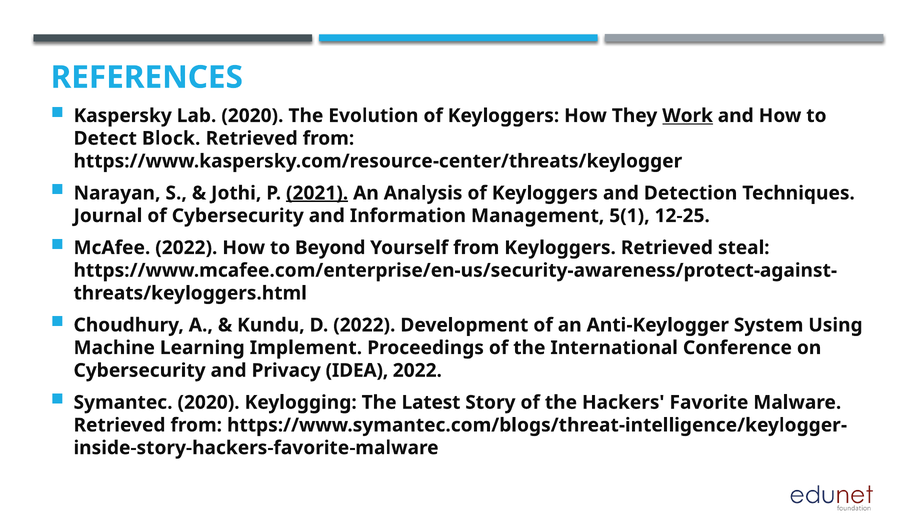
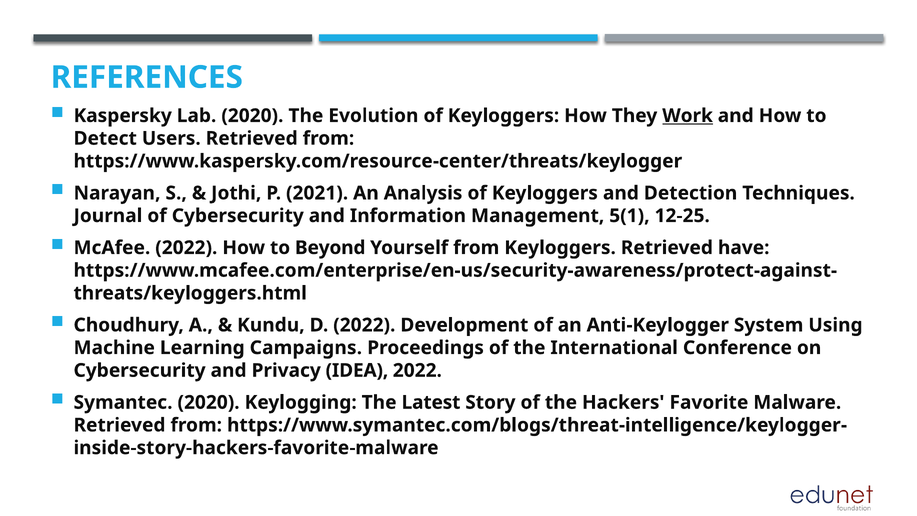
Block: Block -> Users (171, 138)
2021 underline: present -> none (317, 193)
steal: steal -> have (744, 248)
Implement: Implement -> Campaigns (306, 348)
